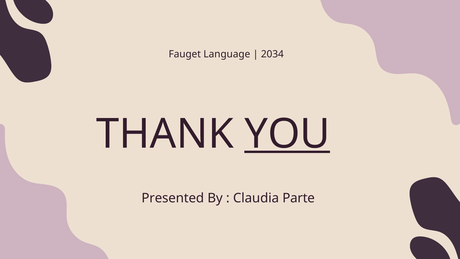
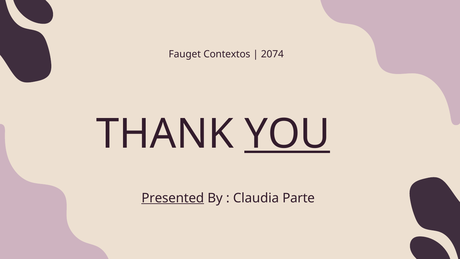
Language: Language -> Contextos (227, 54)
2034: 2034 -> 2074 (272, 54)
Presented underline: none -> present (173, 198)
